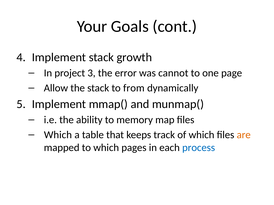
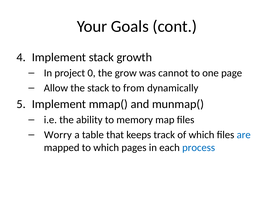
3: 3 -> 0 (92, 73)
error: error -> grow (126, 73)
Which: Which -> Worry (58, 135)
are colour: orange -> blue (244, 135)
